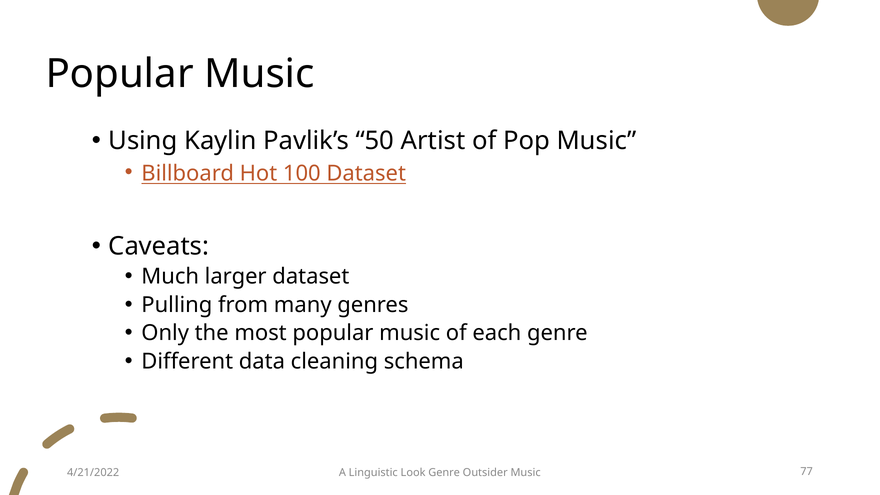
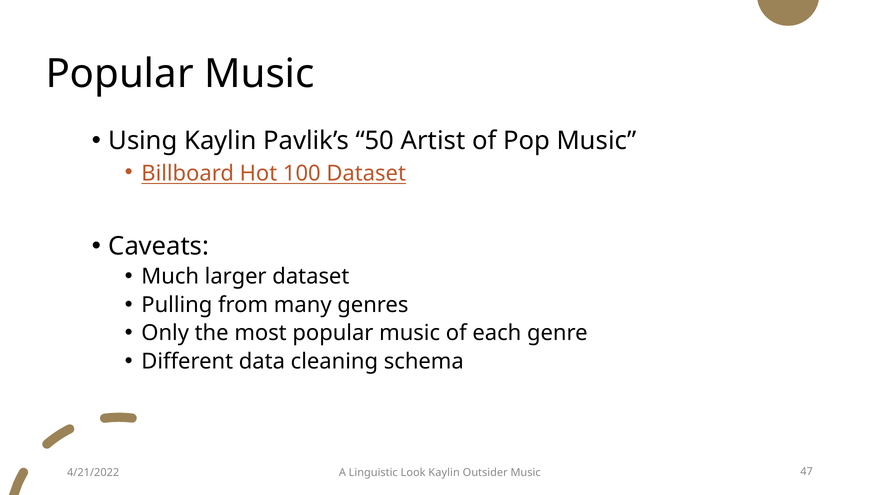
Look Genre: Genre -> Kaylin (444, 473)
77: 77 -> 47 (807, 472)
